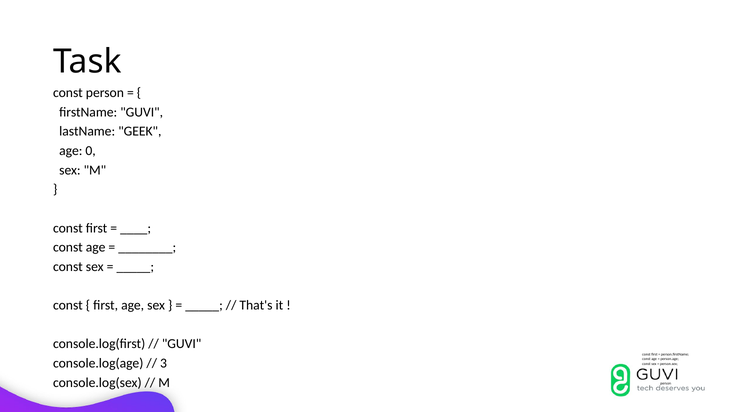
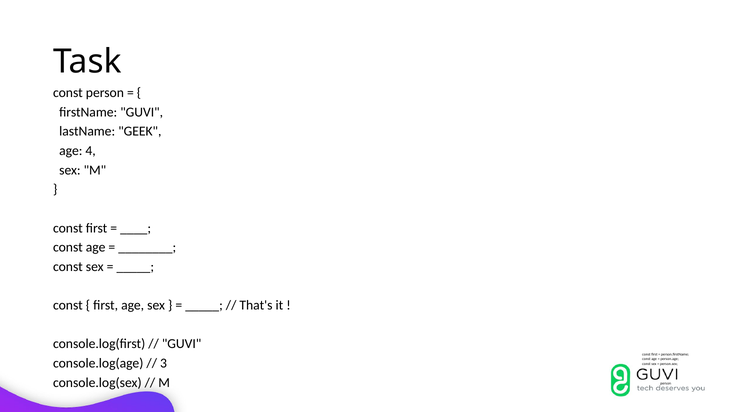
0: 0 -> 4 (91, 151)
